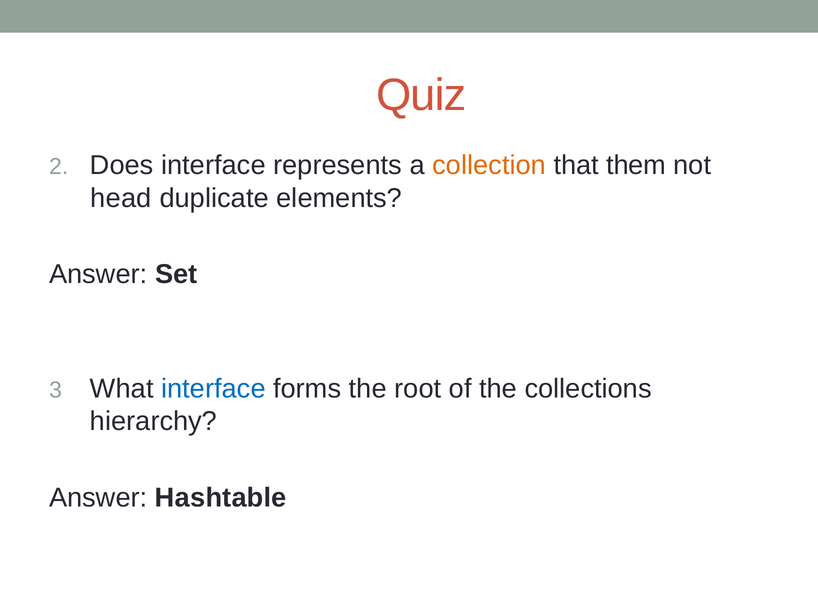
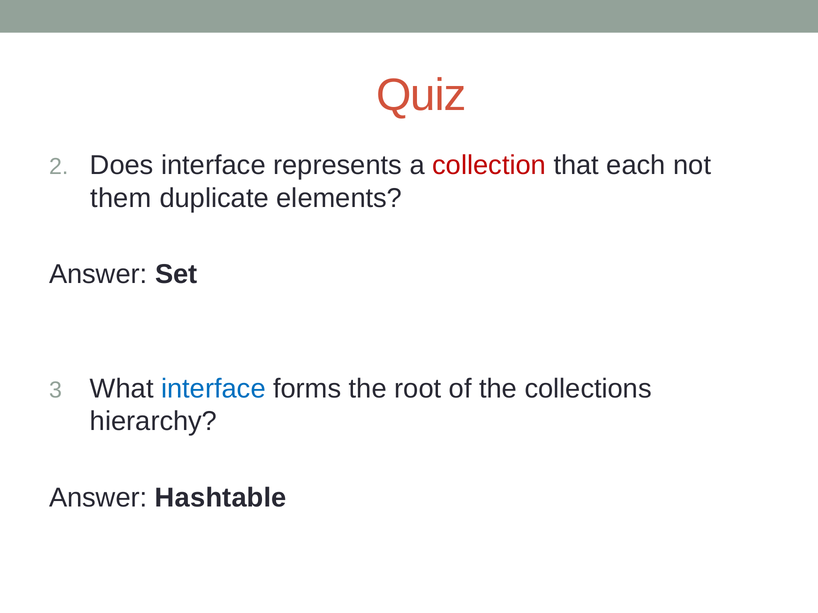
collection colour: orange -> red (489, 166)
them: them -> each (636, 166)
head: head -> them (121, 198)
